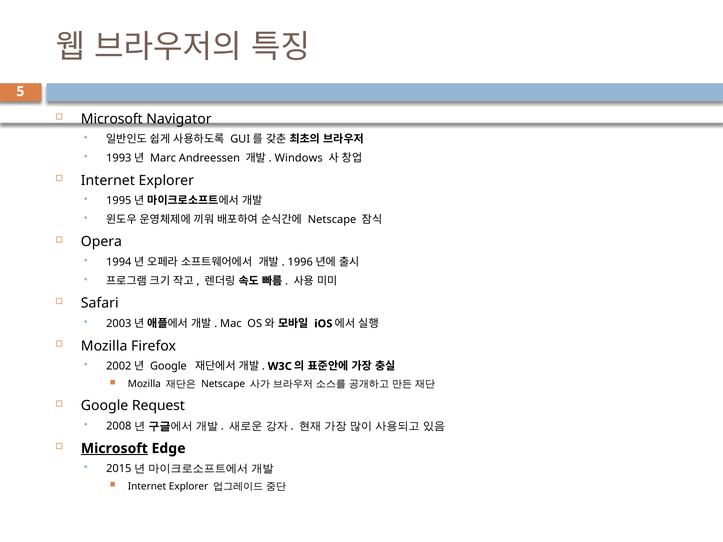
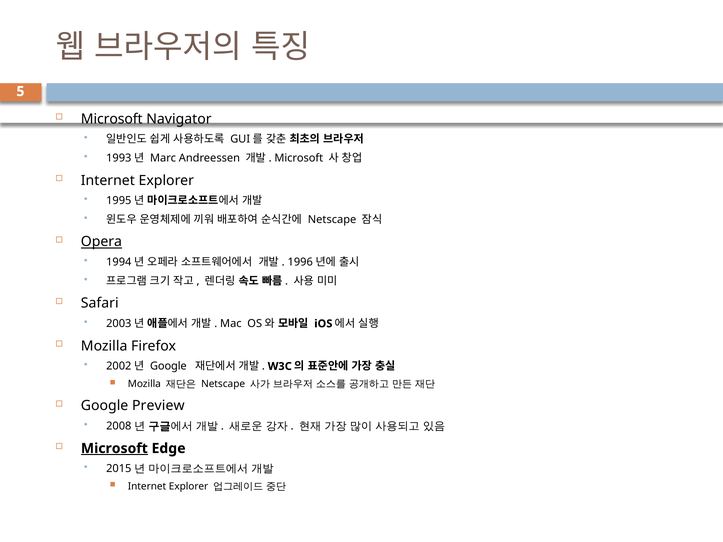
Windows: Windows -> Microsoft (299, 158)
Opera underline: none -> present (101, 242)
Request: Request -> Preview (158, 406)
